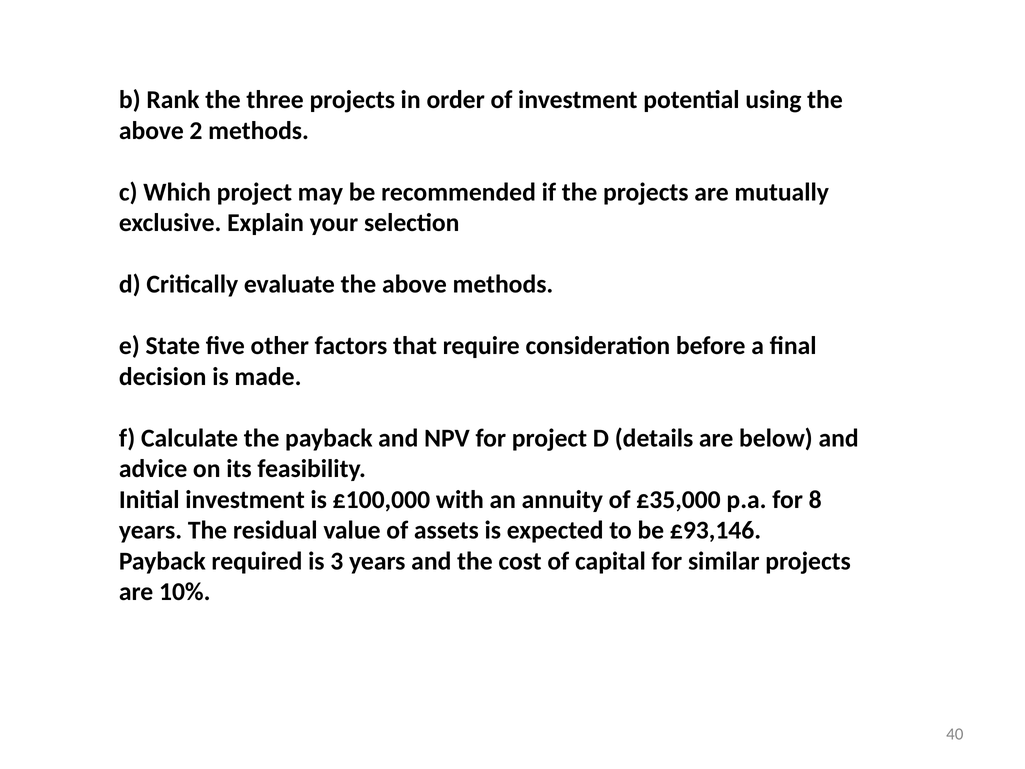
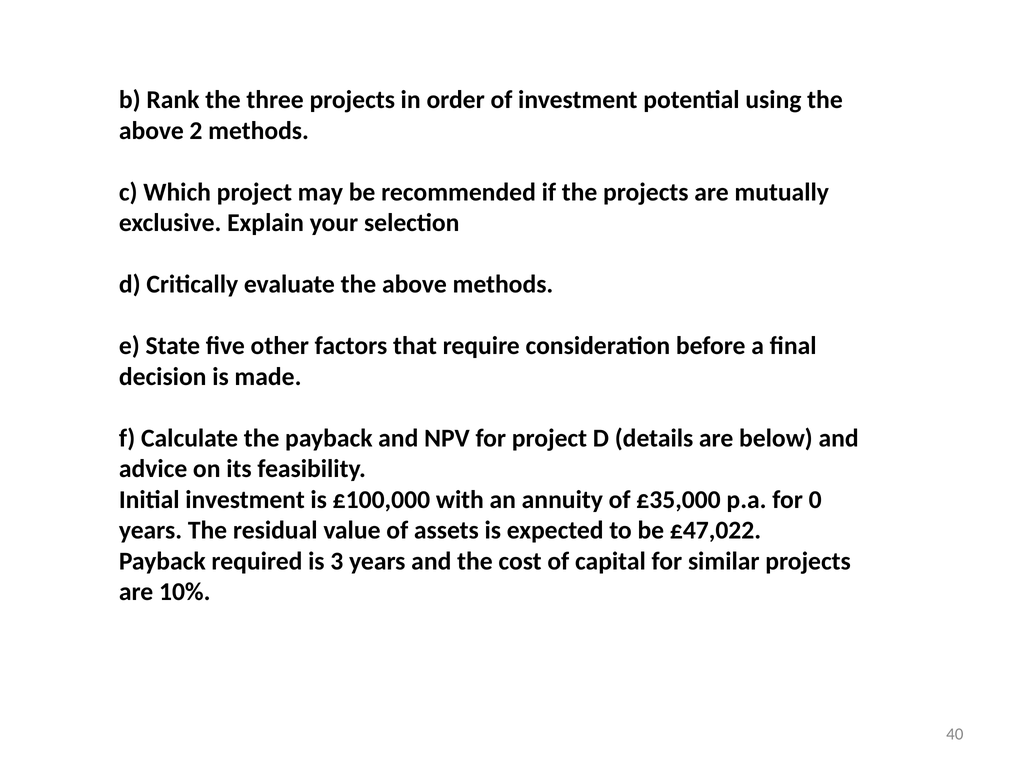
8: 8 -> 0 (815, 500)
£93,146: £93,146 -> £47,022 (716, 530)
